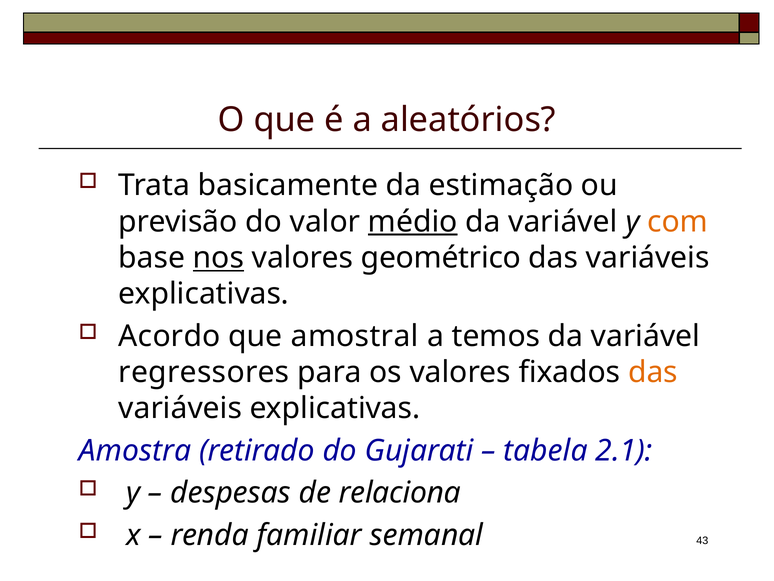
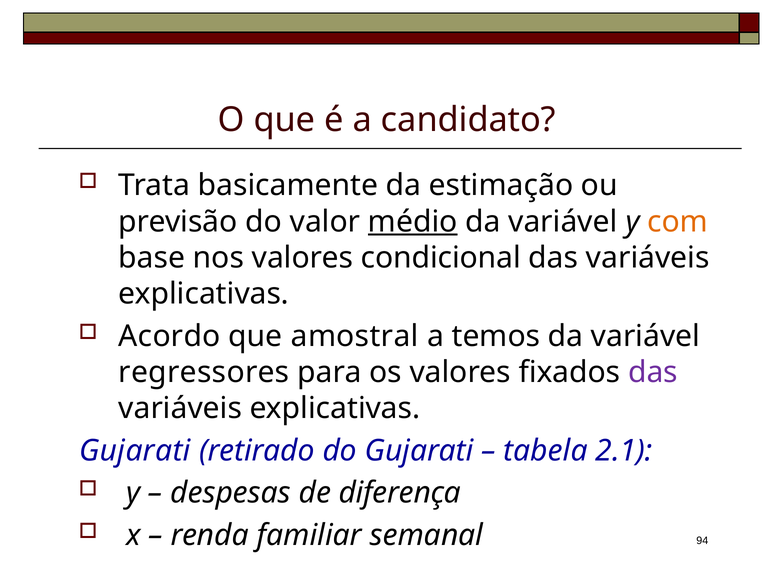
aleatórios: aleatórios -> candidato (468, 120)
nos underline: present -> none (218, 258)
geométrico: geométrico -> condicional (441, 258)
das colour: orange -> purple (653, 372)
Amostra: Amostra -> Gujarati (135, 450)
relaciona: relaciona -> diferença (400, 493)
43: 43 -> 94 (702, 540)
